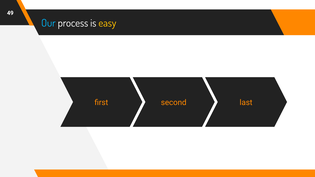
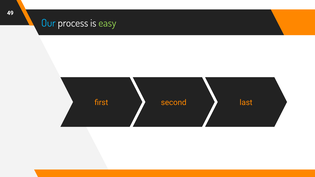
easy colour: yellow -> light green (107, 23)
